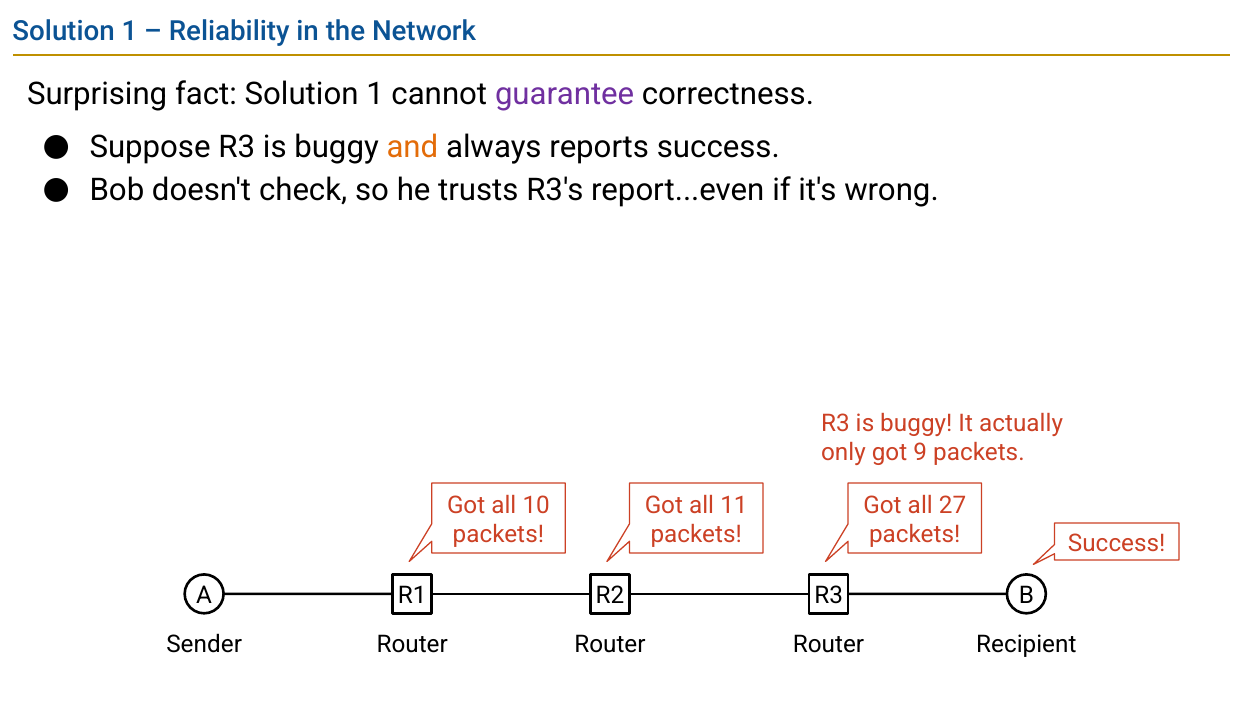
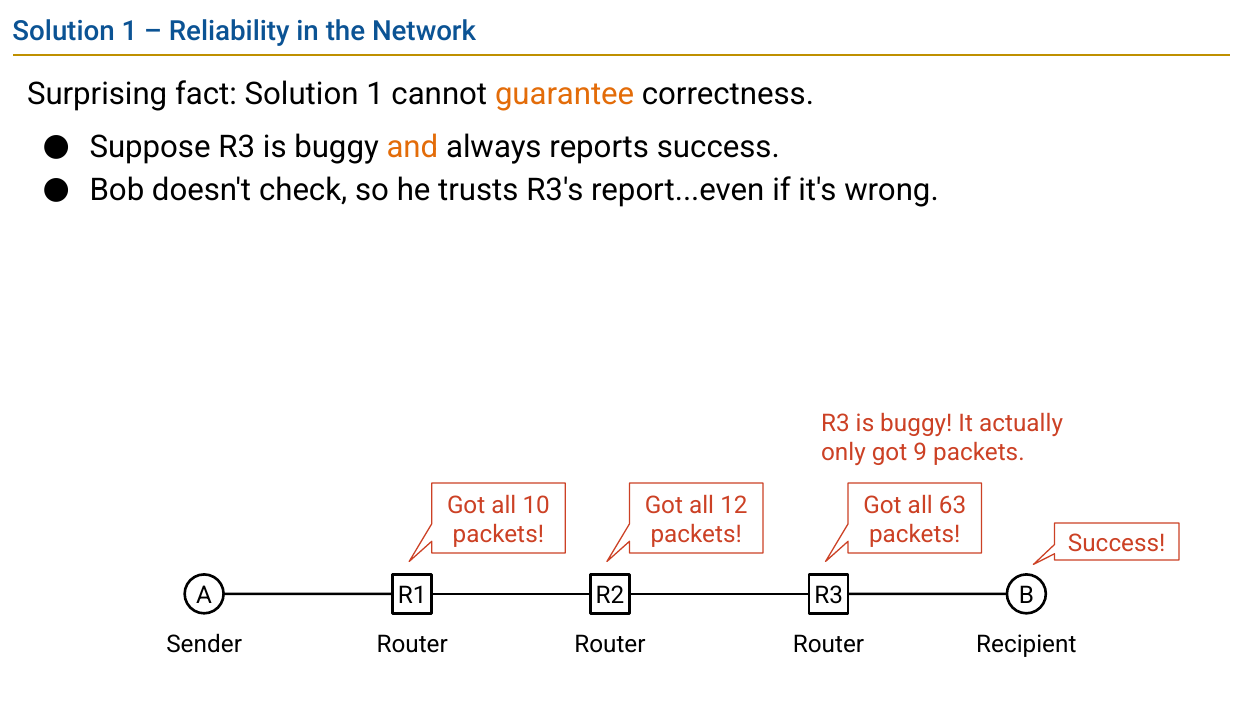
guarantee colour: purple -> orange (565, 94)
11: 11 -> 12 (734, 506)
27: 27 -> 63 (953, 506)
